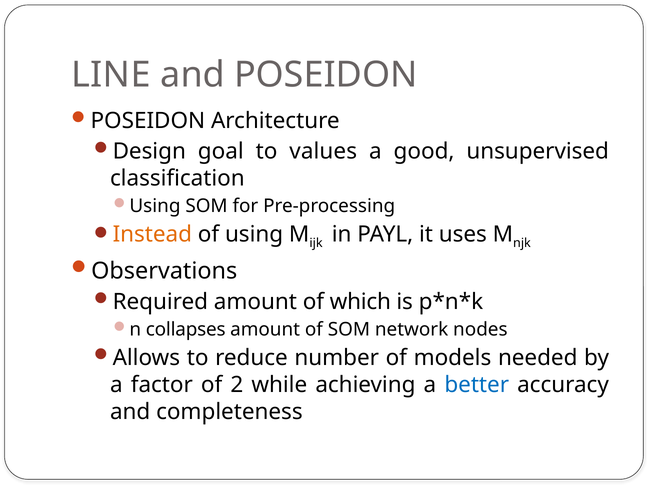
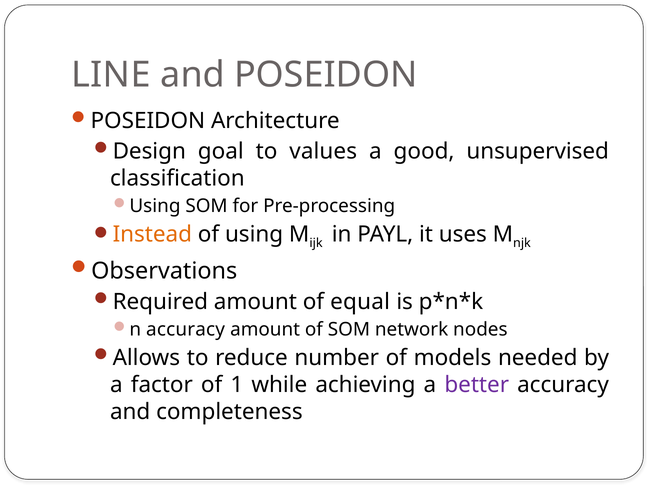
which: which -> equal (360, 302)
n collapses: collapses -> accuracy (186, 330)
2: 2 -> 1 (237, 385)
better colour: blue -> purple (477, 385)
